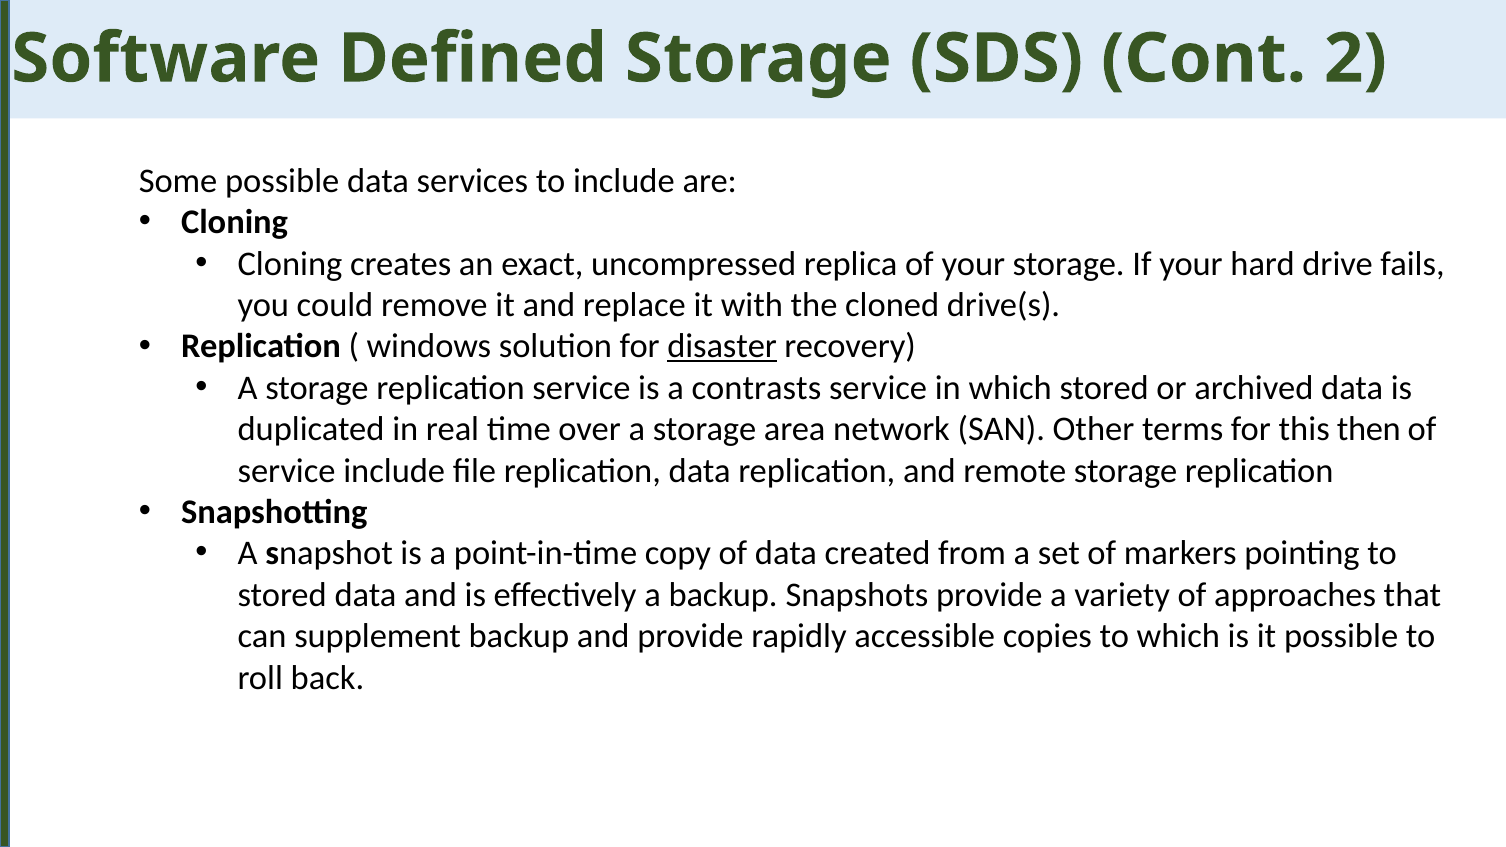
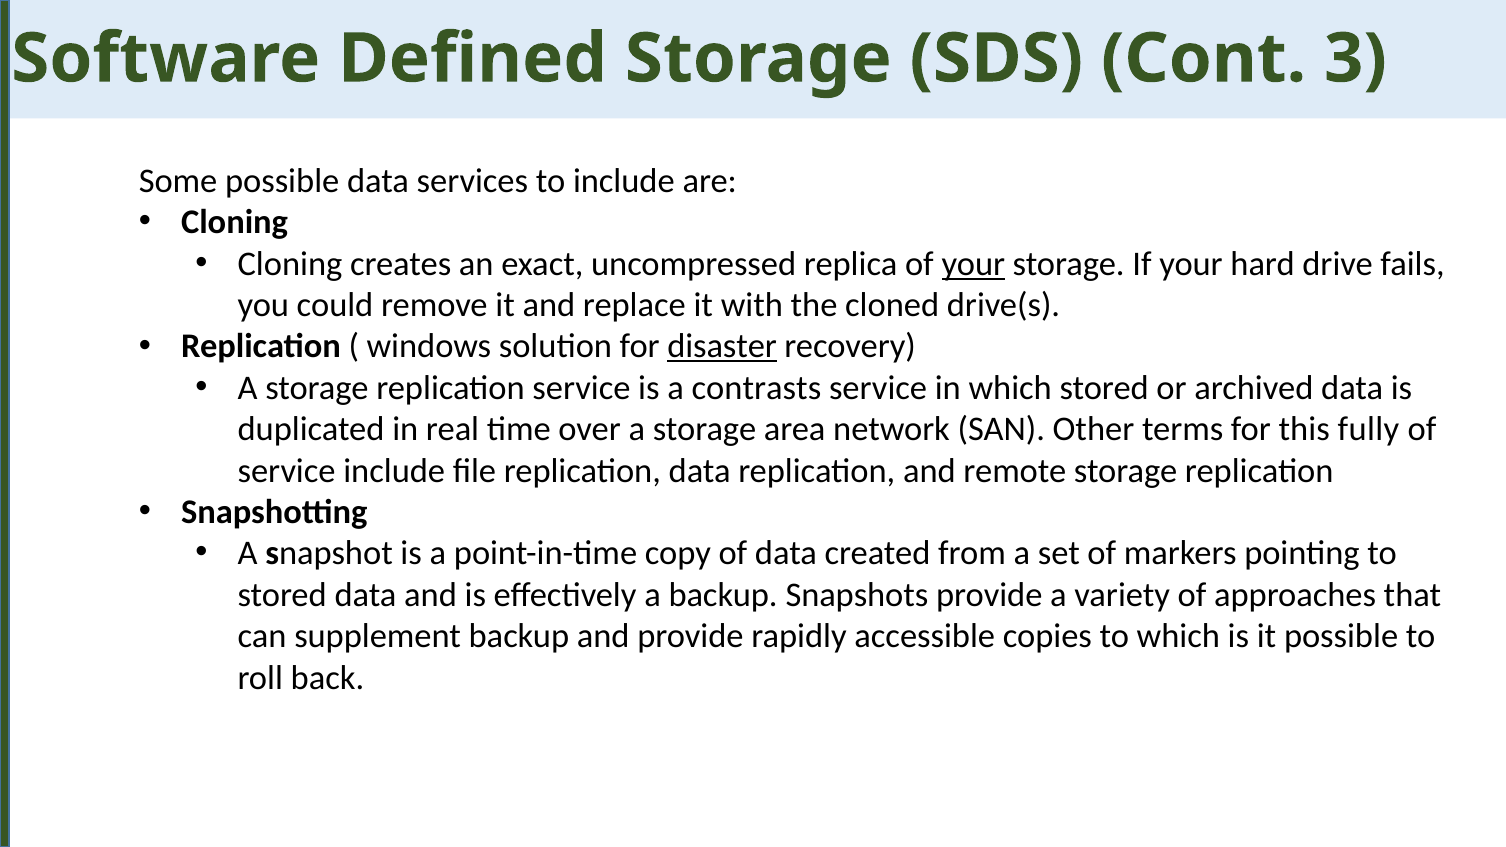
2: 2 -> 3 (1355, 59)
your underline: none -> present (973, 264)
then: then -> fully (1368, 429)
